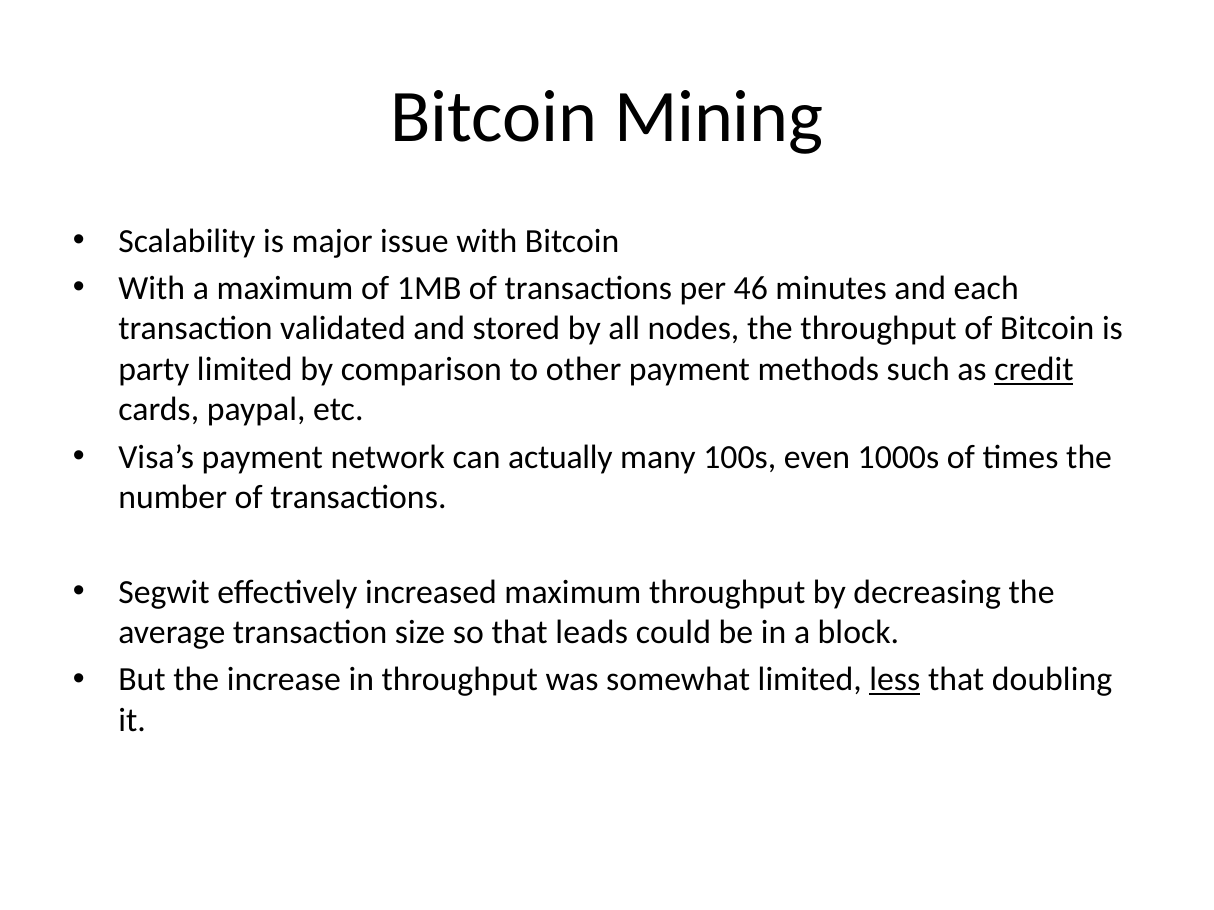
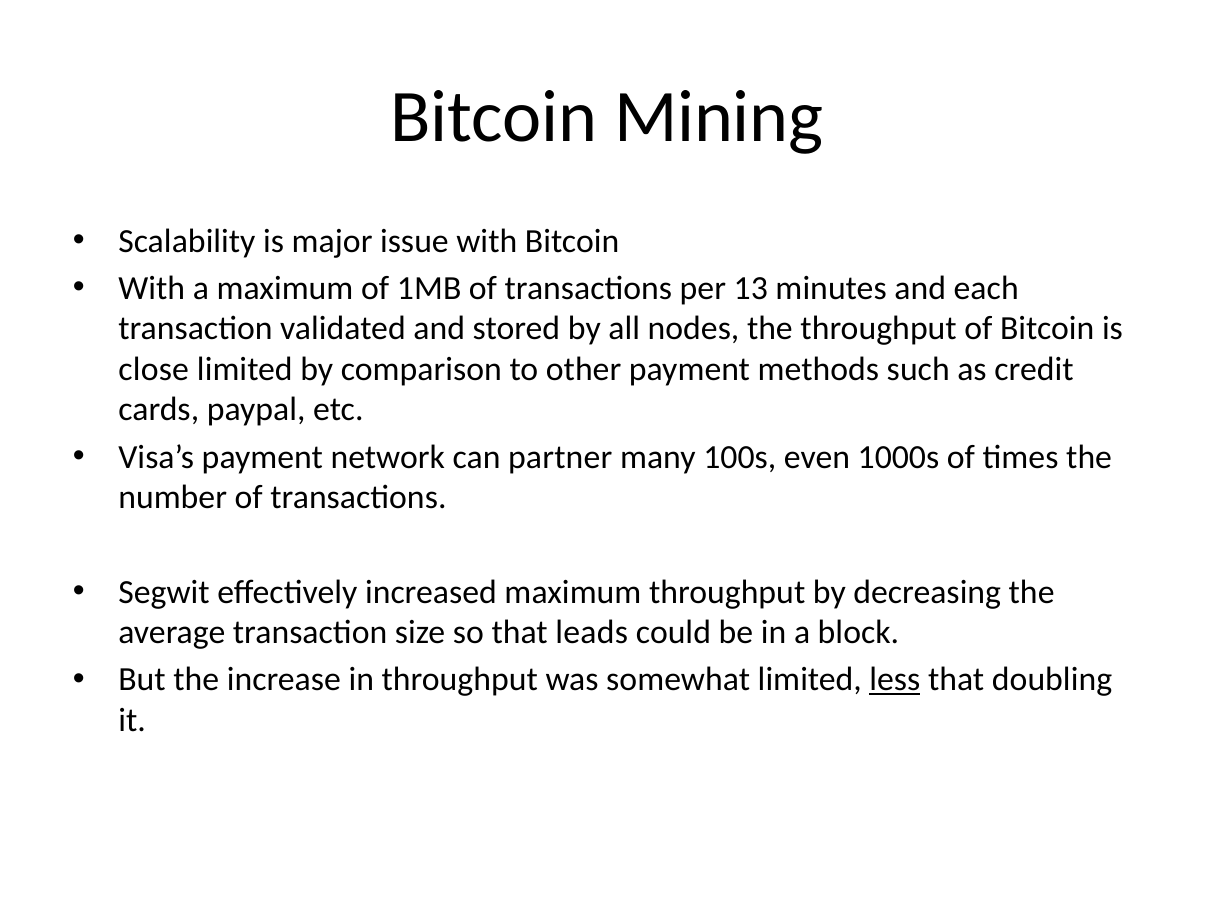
46: 46 -> 13 (751, 288)
party: party -> close (154, 370)
credit underline: present -> none (1034, 370)
actually: actually -> partner (560, 457)
